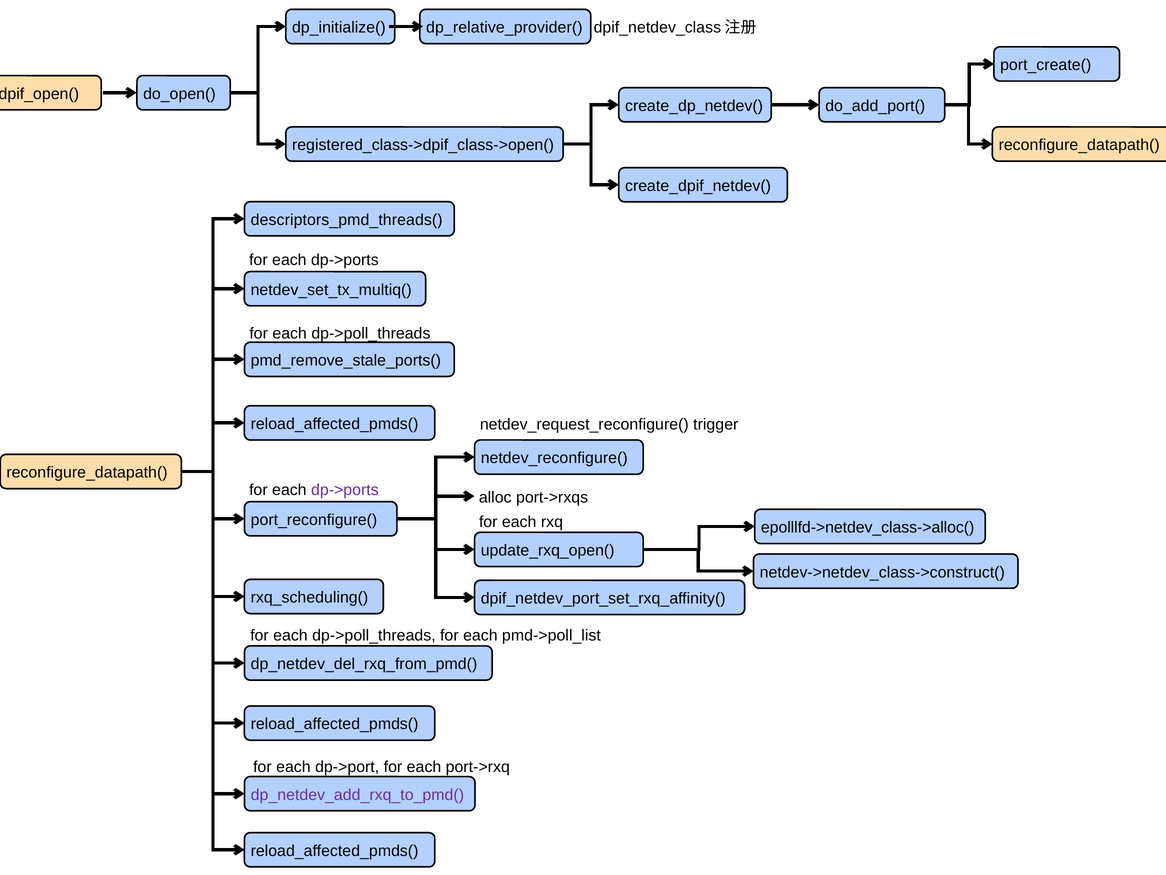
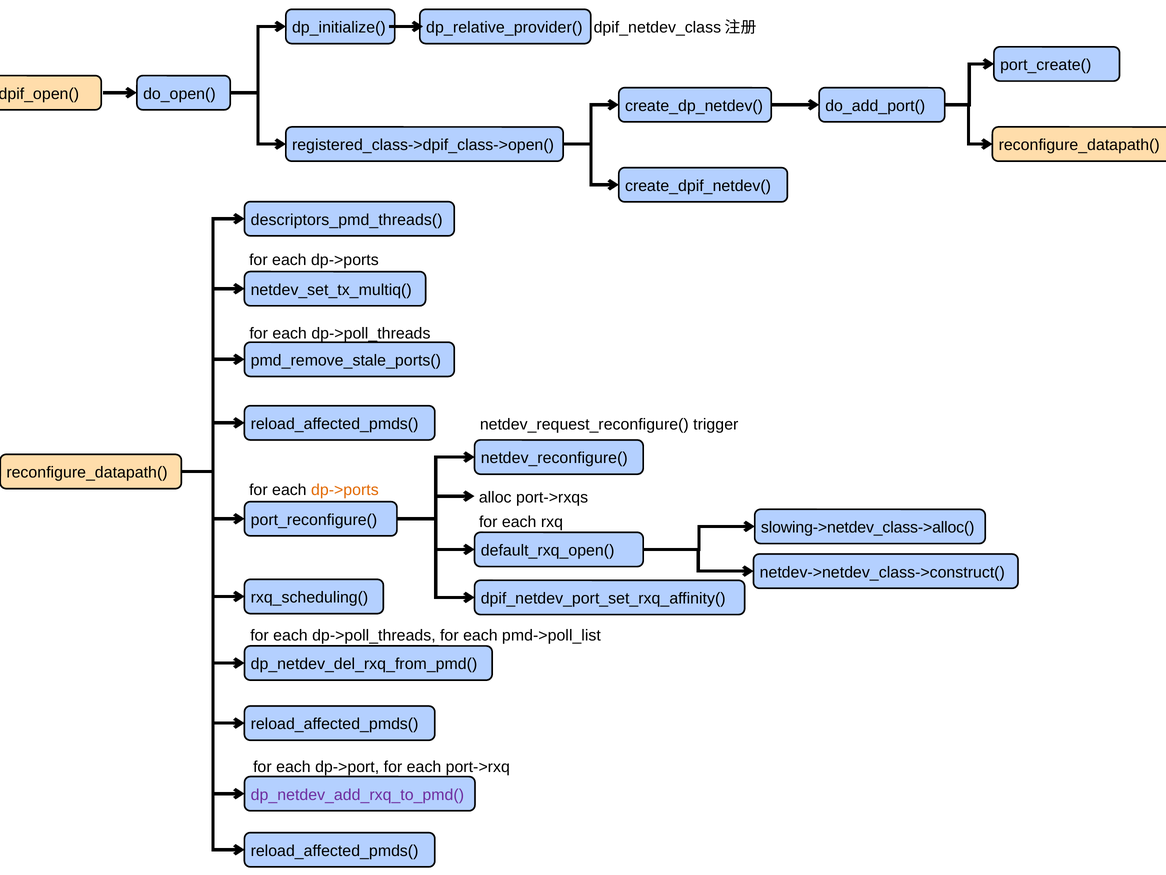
dp->ports colour: purple -> orange (345, 490)
epolllfd->netdev_class->alloc(: epolllfd->netdev_class->alloc( -> slowing->netdev_class->alloc( (868, 527)
update_rxq_open(: update_rxq_open( -> default_rxq_open( (548, 550)
